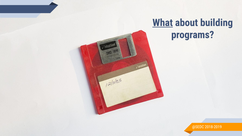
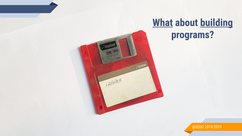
building underline: none -> present (217, 23)
